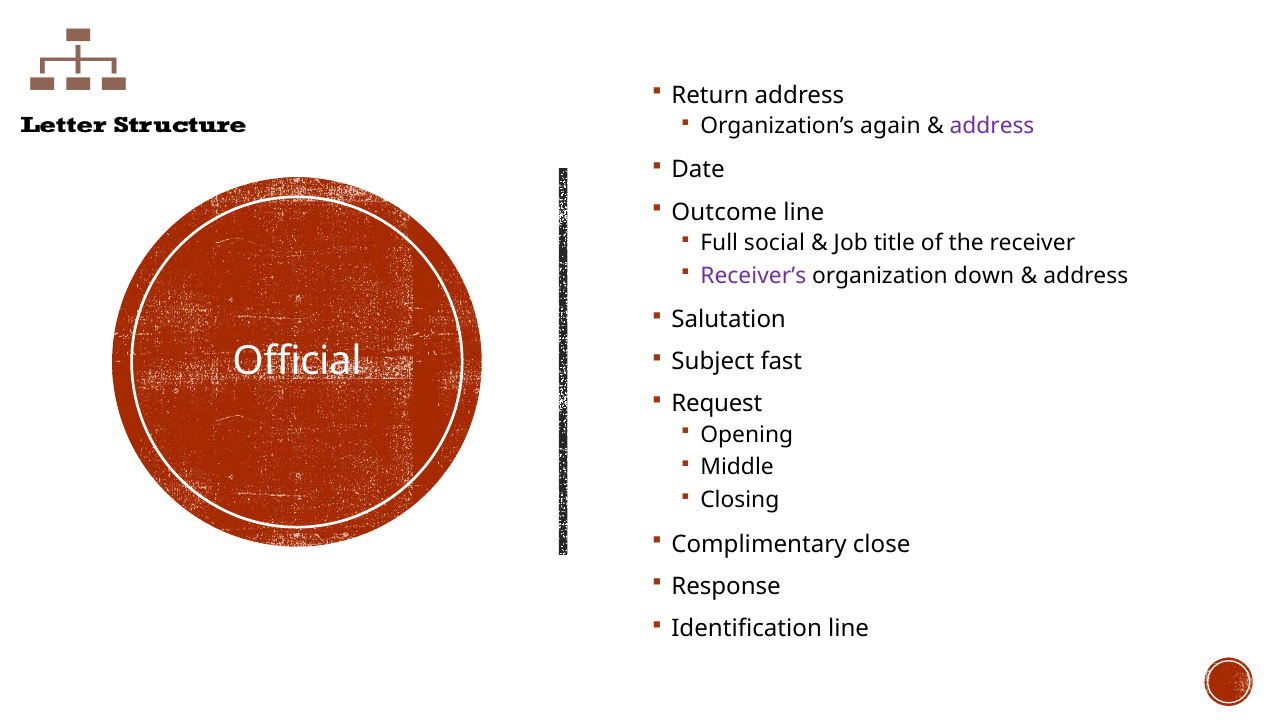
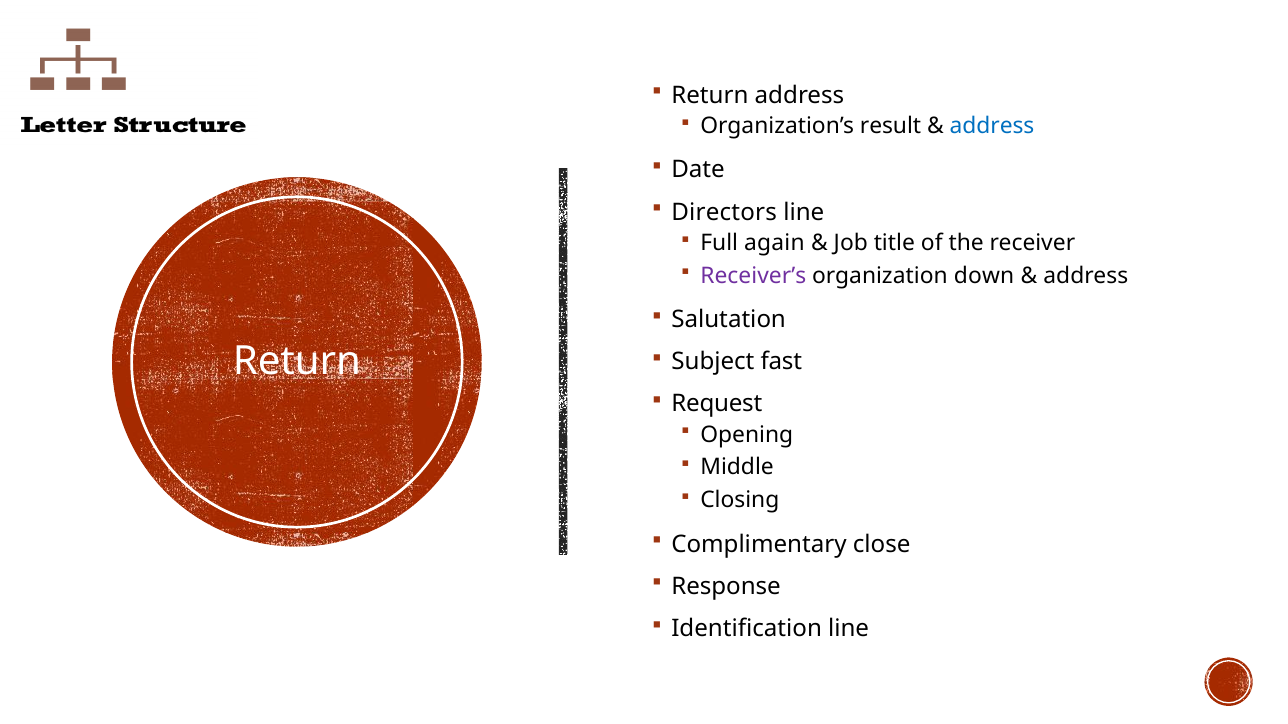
again: again -> result (891, 126)
address colour: purple -> blue (992, 126)
Outcome: Outcome -> Directors (724, 212)
social: social -> again (774, 243)
Official: Official -> Return (297, 362)
